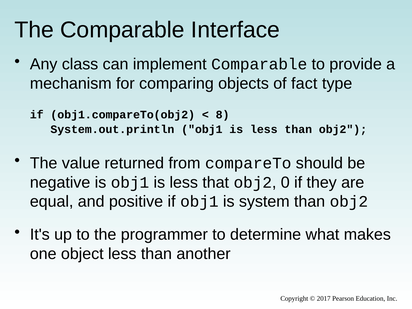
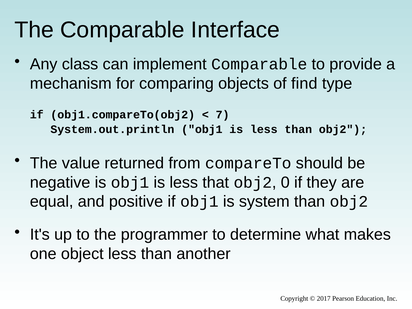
fact: fact -> find (304, 84)
8: 8 -> 7 (223, 115)
